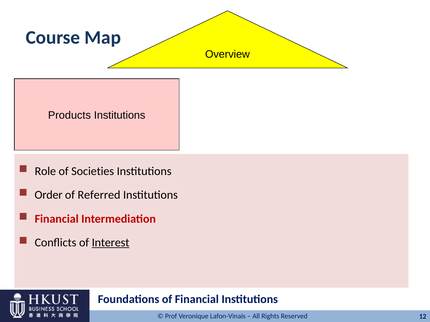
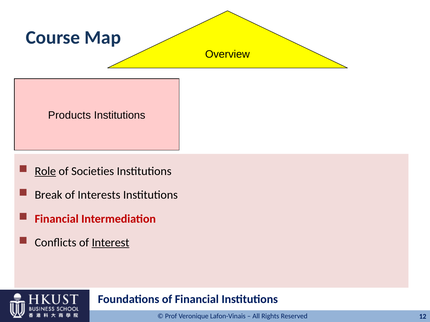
Role underline: none -> present (45, 171)
Order: Order -> Break (49, 195)
Referred: Referred -> Interests (99, 195)
